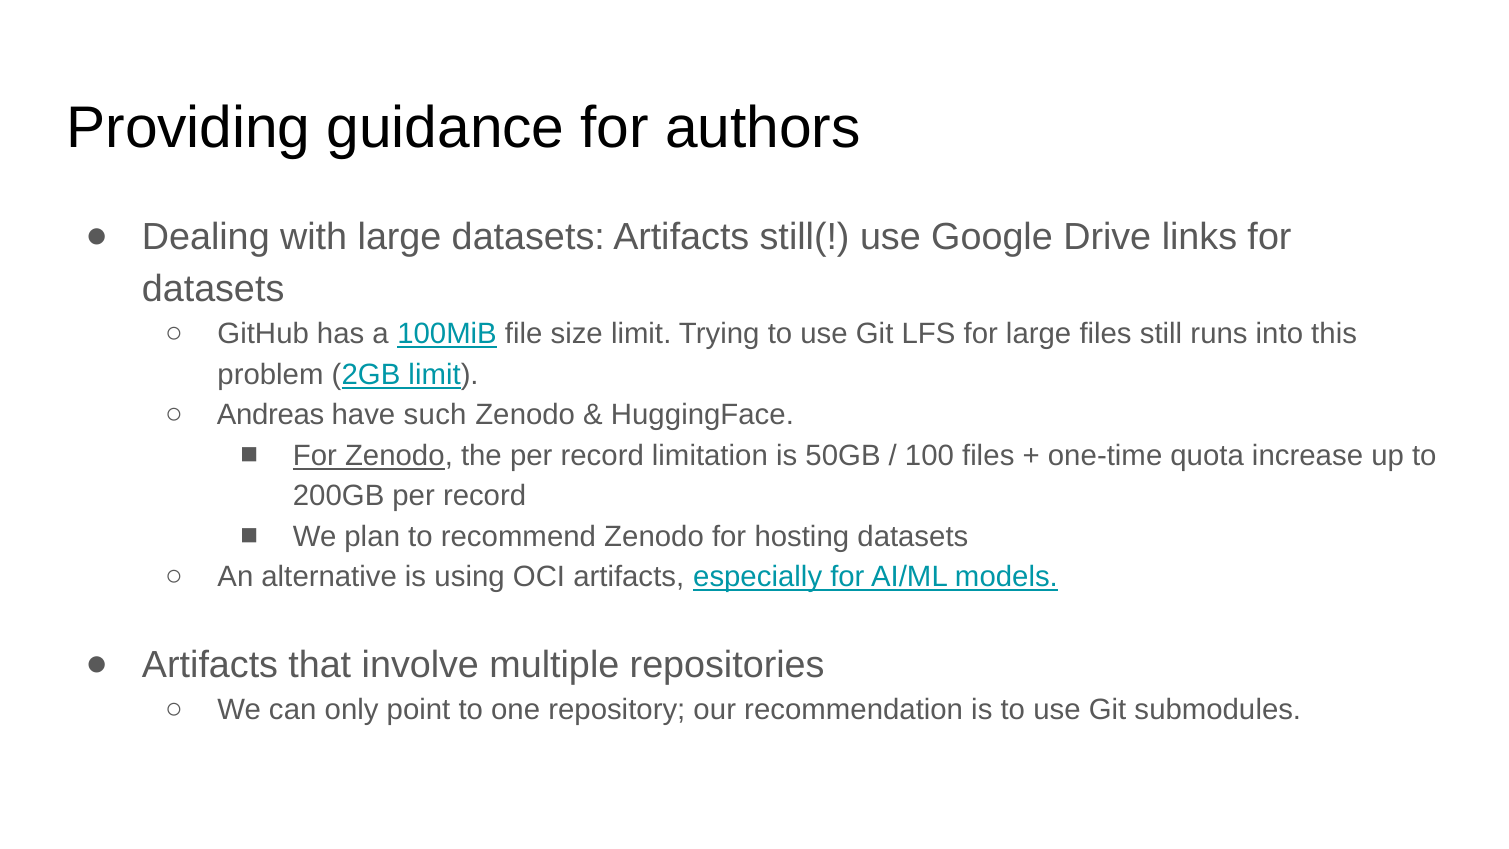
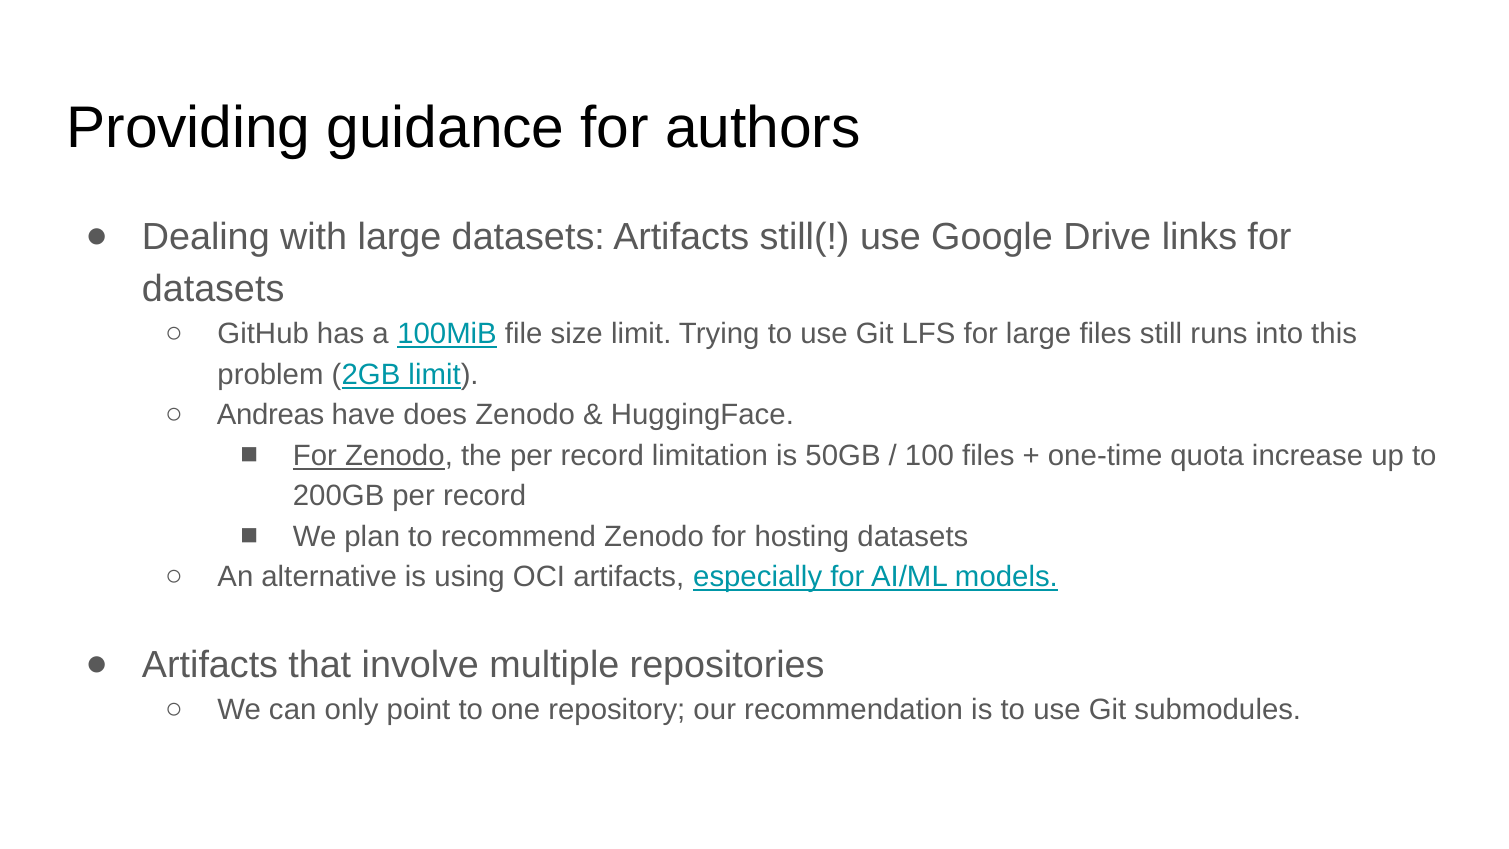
such: such -> does (435, 415)
